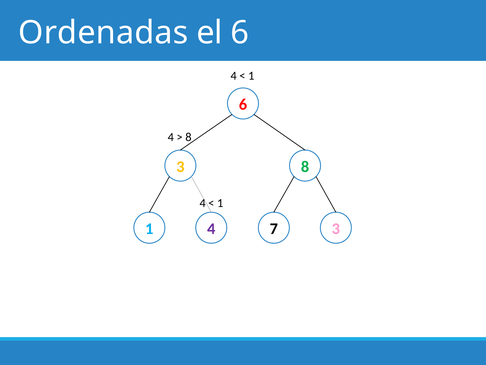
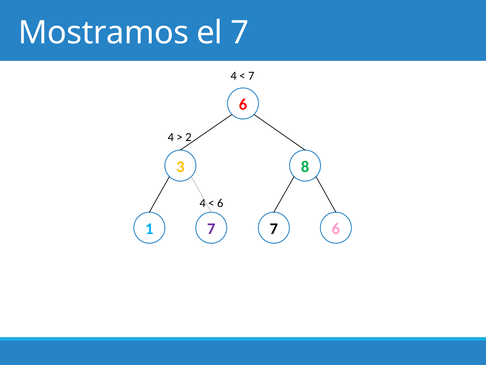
Ordenadas: Ordenadas -> Mostramos (104, 33)
el 6: 6 -> 7 (240, 33)
1: 1 -> 7 (251, 76)
8: 8 -> 2 (188, 137)
1: 1 -> 6 (220, 203)
4: 4 -> 7 (211, 229)
3: 3 -> 6 (336, 229)
